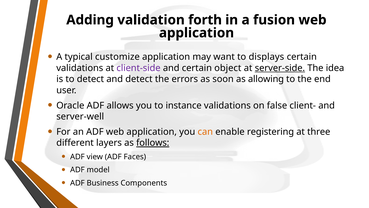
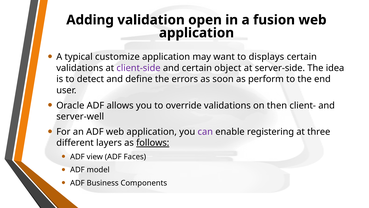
forth: forth -> open (205, 20)
server-side underline: present -> none (280, 68)
and detect: detect -> define (139, 79)
allowing: allowing -> perform (266, 79)
instance: instance -> override (184, 105)
false: false -> then (277, 105)
can colour: orange -> purple (205, 132)
